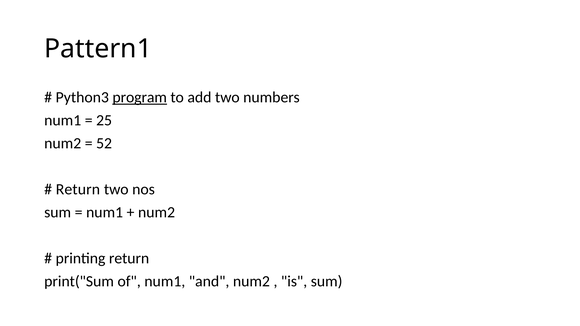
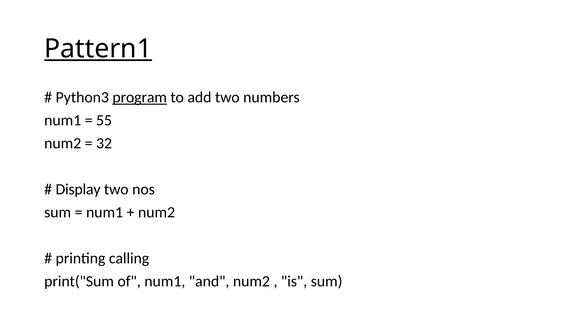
Pattern1 underline: none -> present (98, 49)
25: 25 -> 55 (104, 120)
52: 52 -> 32 (104, 143)
Return: Return -> Display (78, 189)
printing return: return -> calling (129, 258)
